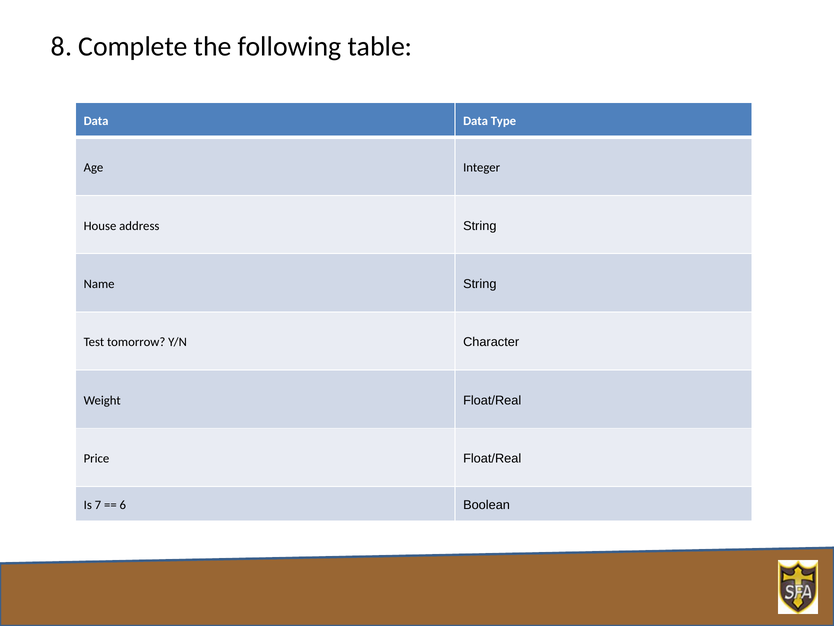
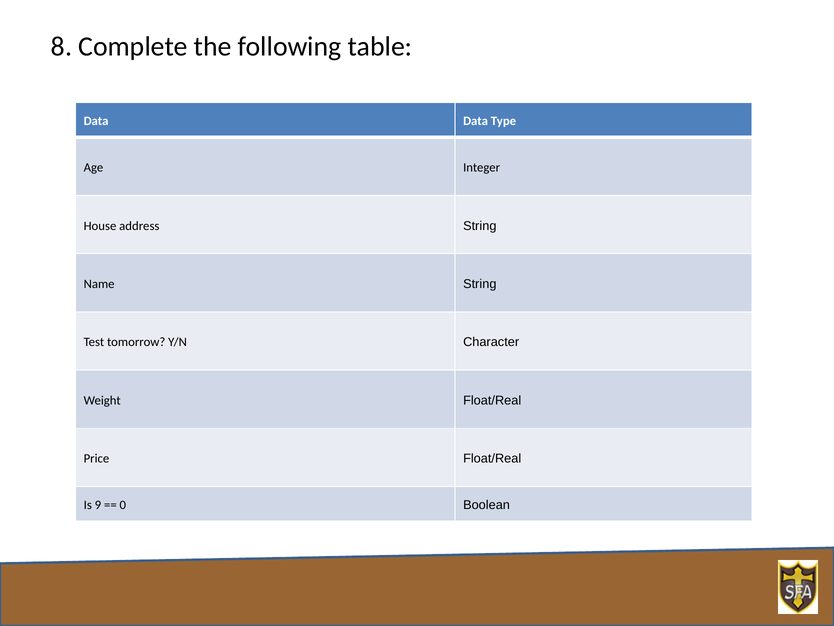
7: 7 -> 9 (98, 505)
6: 6 -> 0 (123, 505)
